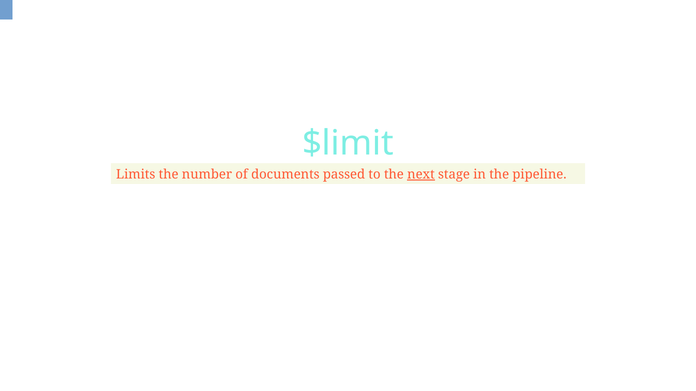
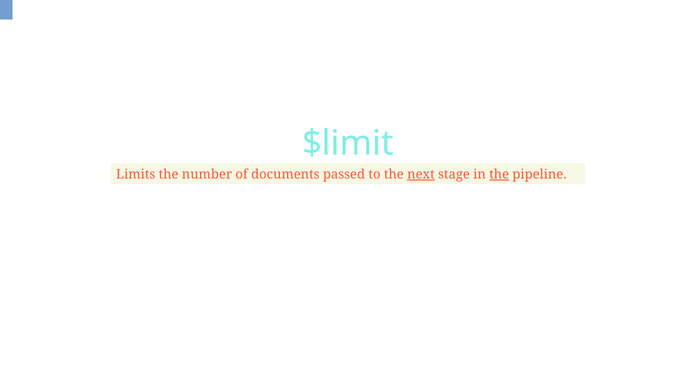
the underline: none -> present (499, 175)
